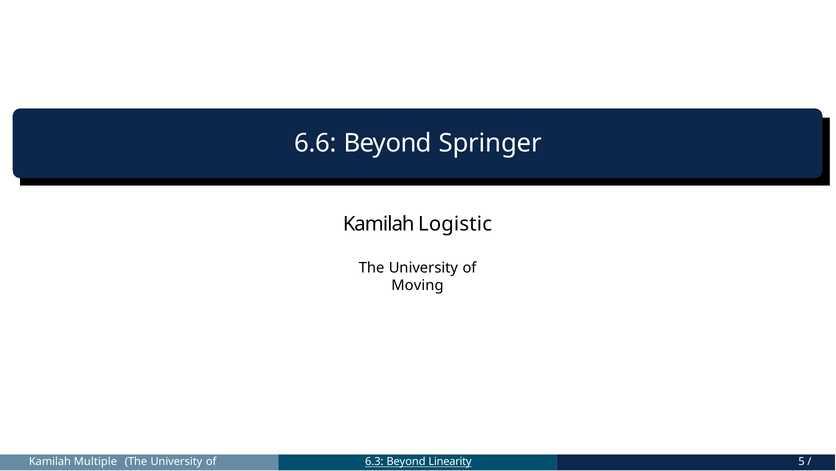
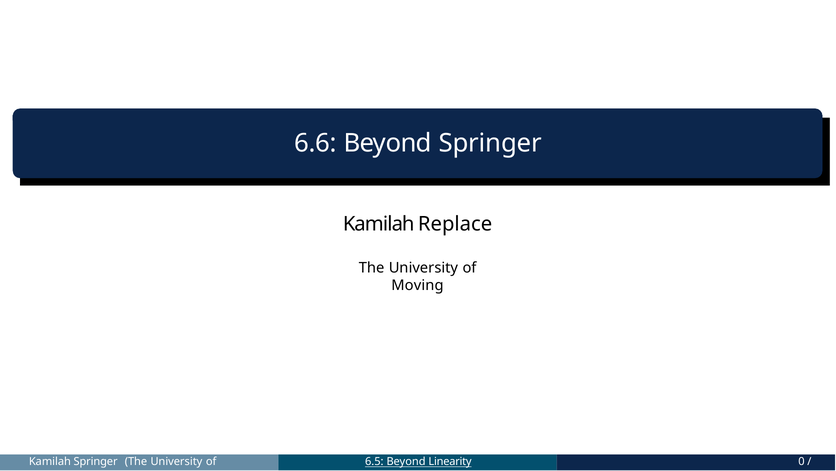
Logistic: Logistic -> Replace (455, 224)
Kamilah Multiple: Multiple -> Springer (96, 461)
6.3: 6.3 -> 6.5 (374, 461)
5: 5 -> 0 (801, 461)
